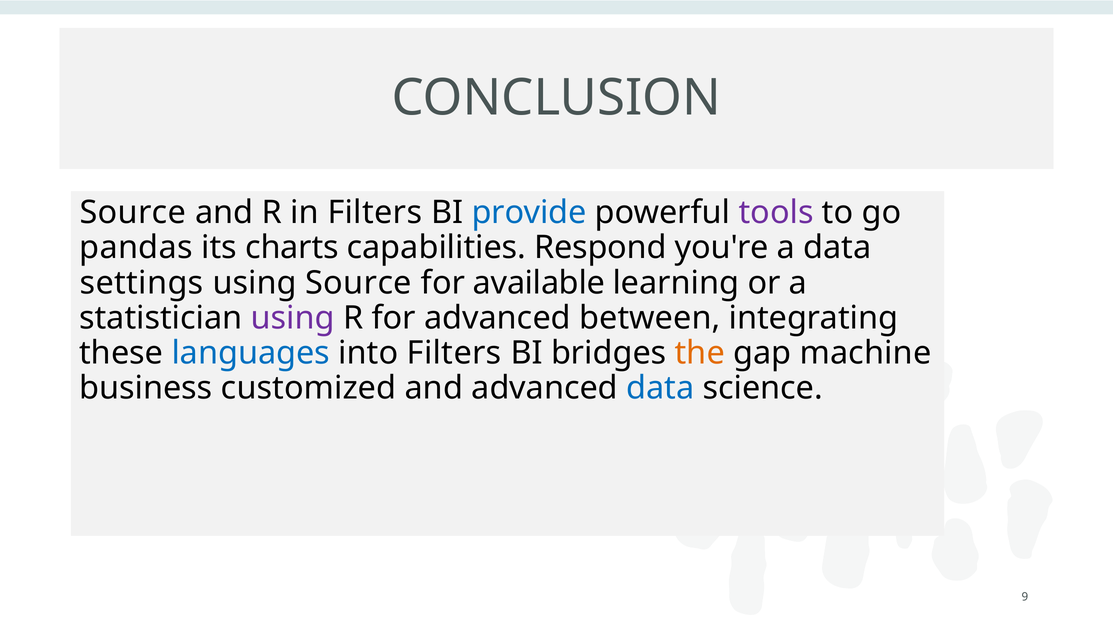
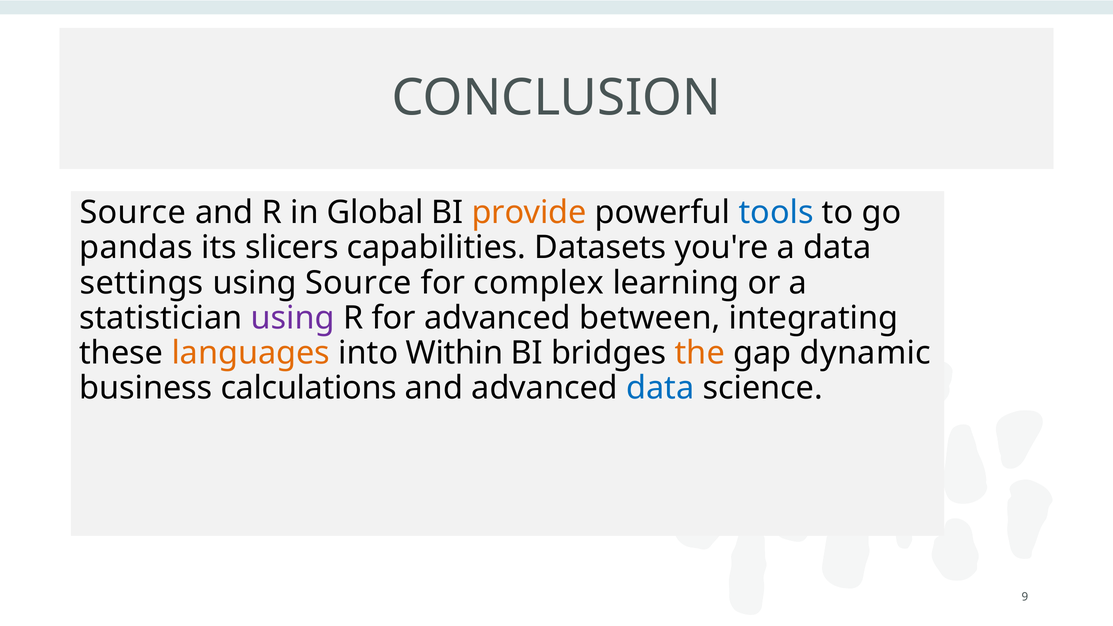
in Filters: Filters -> Global (375, 213)
provide colour: blue -> orange (529, 213)
tools colour: purple -> blue (776, 213)
charts: charts -> slicers (292, 248)
Respond: Respond -> Datasets (600, 248)
available: available -> complex (539, 283)
languages colour: blue -> orange (251, 353)
into Filters: Filters -> Within (454, 353)
machine: machine -> dynamic (865, 353)
customized: customized -> calculations (309, 388)
